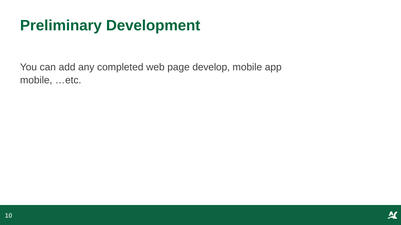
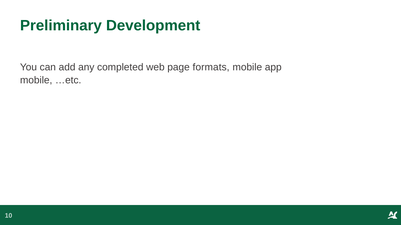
develop: develop -> formats (211, 67)
